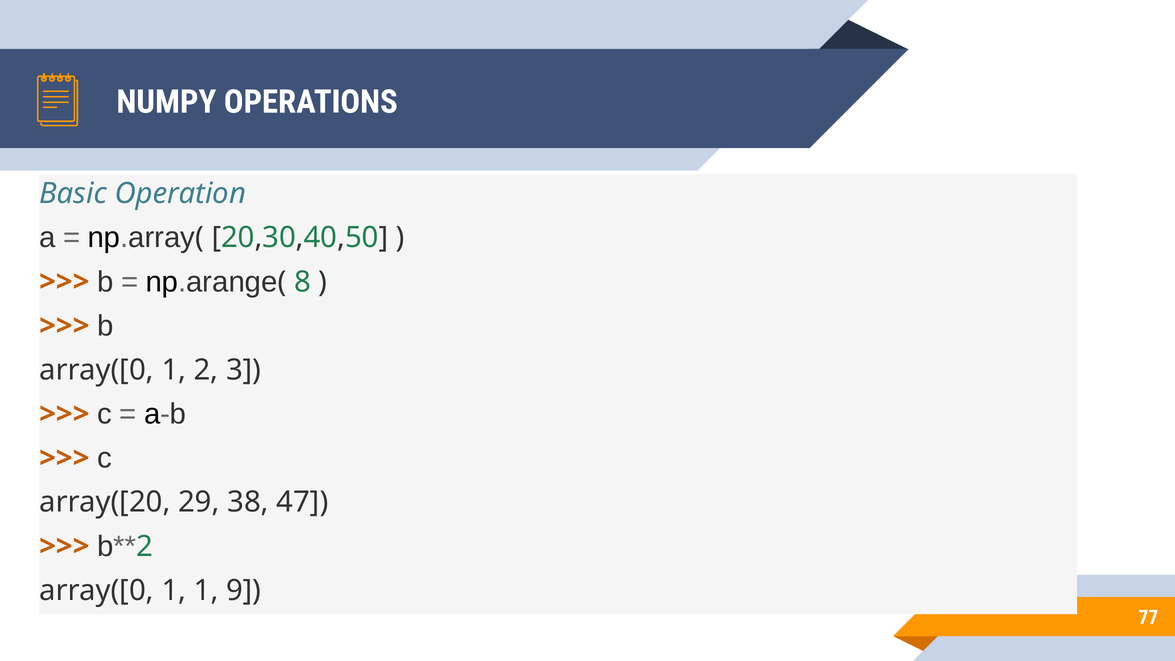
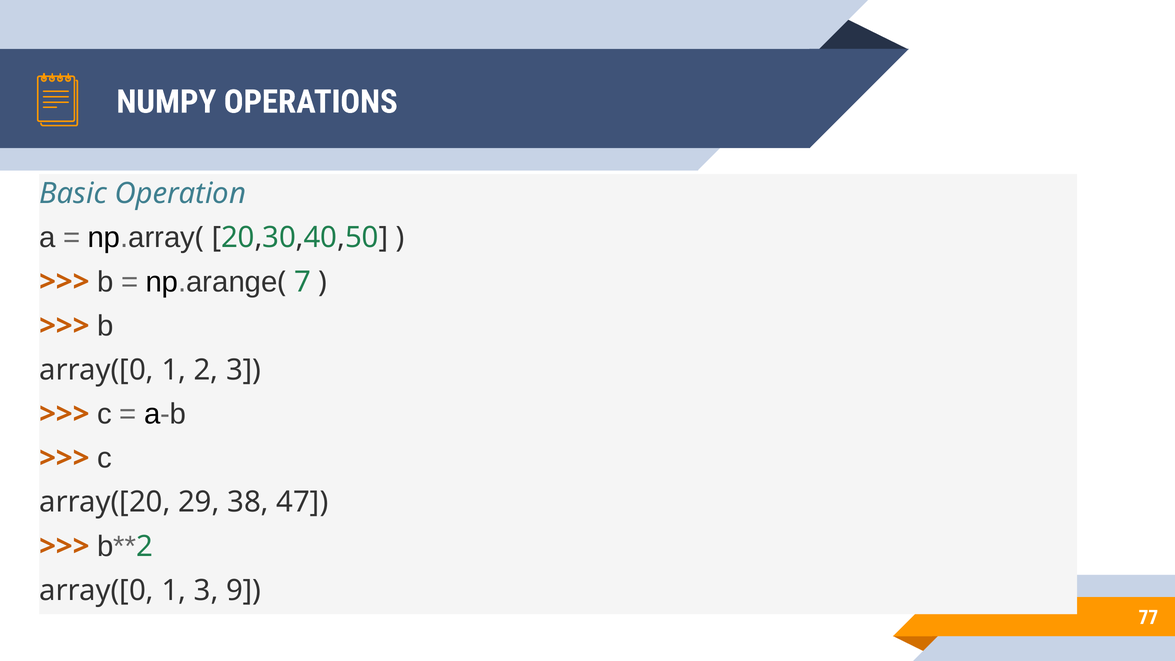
8: 8 -> 7 (303, 282)
1 1: 1 -> 3 (206, 590)
